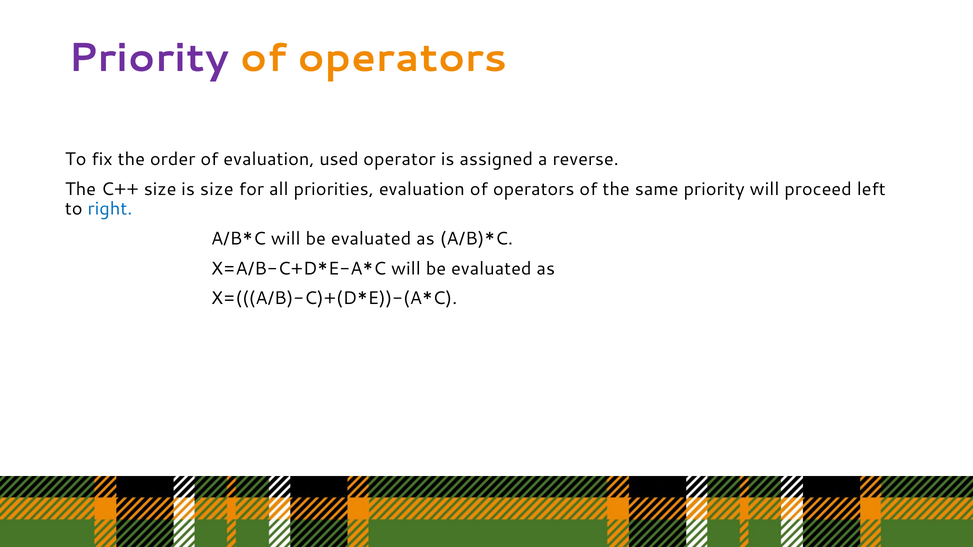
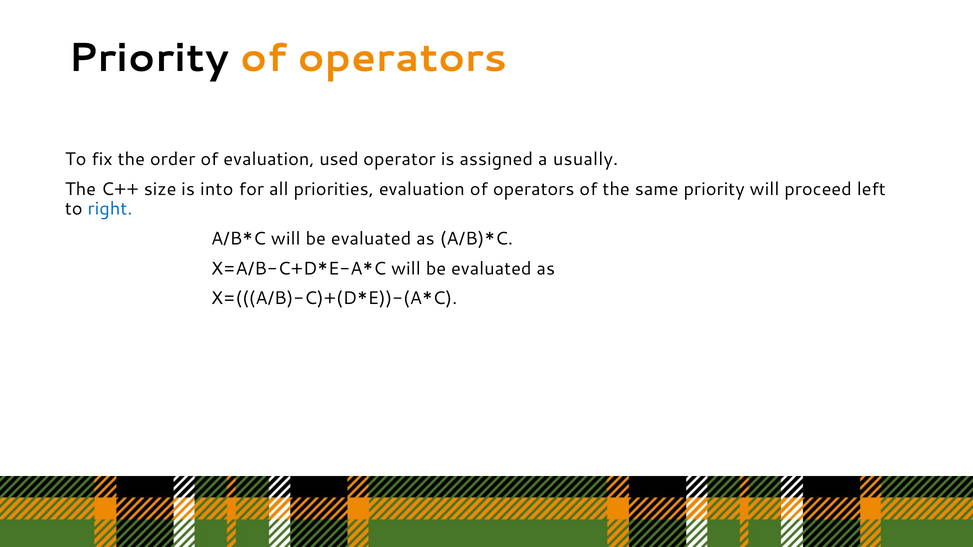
Priority colour: purple -> black (148, 58)
reverse: reverse -> usually (586, 159)
is size: size -> into (217, 189)
